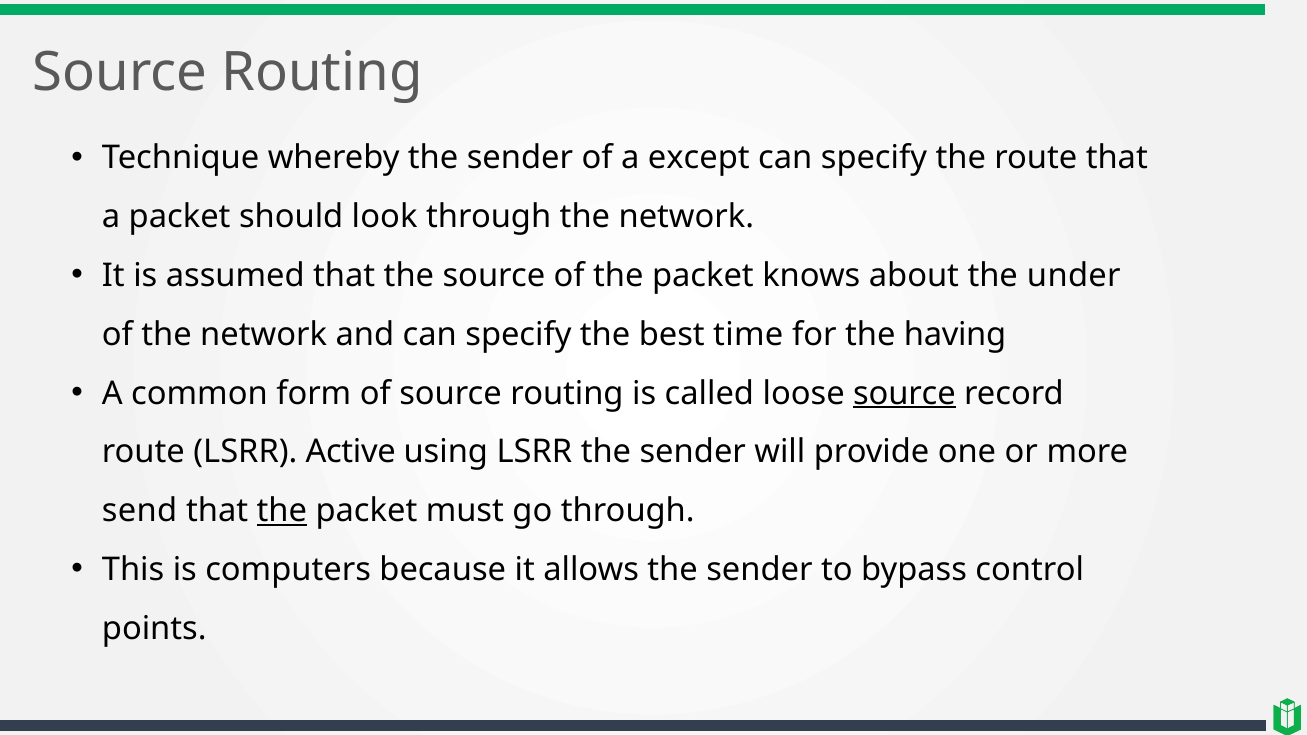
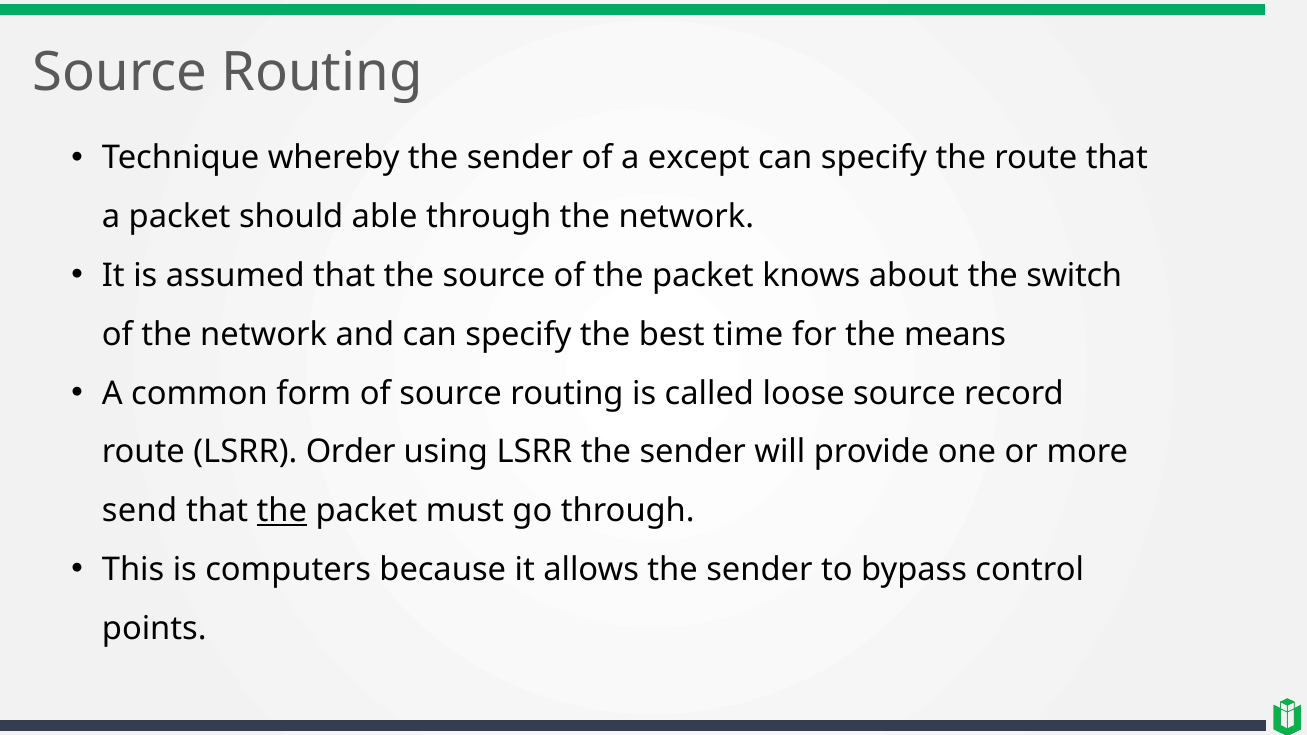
look: look -> able (385, 217)
under: under -> switch (1074, 276)
having: having -> means (955, 335)
source underline: present -> none (904, 393)
Active: Active -> Order (351, 452)
